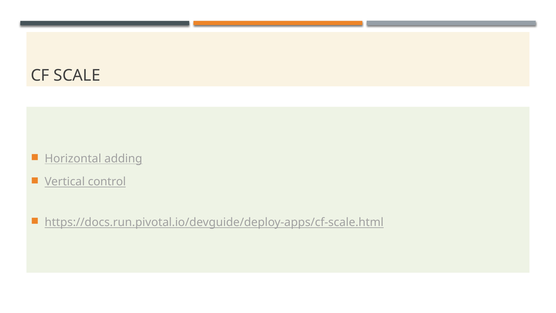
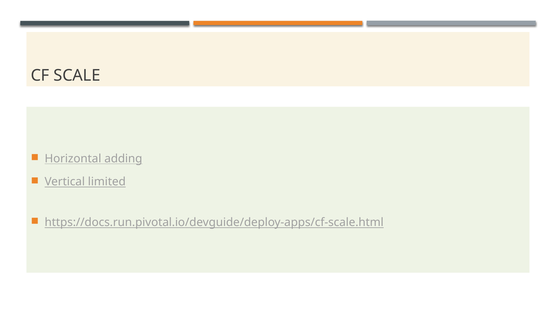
control: control -> limited (107, 182)
